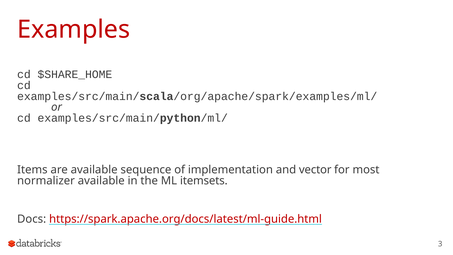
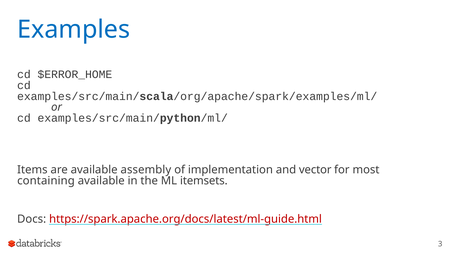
Examples colour: red -> blue (74, 29)
$SHARE_HOME: $SHARE_HOME -> $ERROR_HOME (75, 74)
sequence: sequence -> assembly (146, 170)
normalizer: normalizer -> containing (46, 180)
